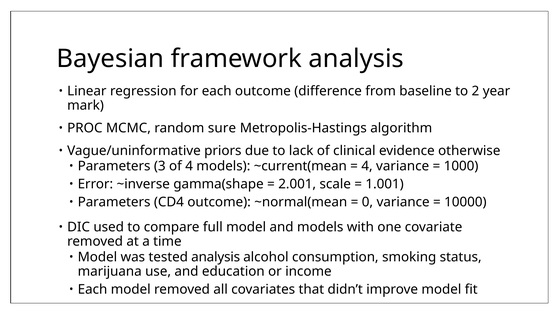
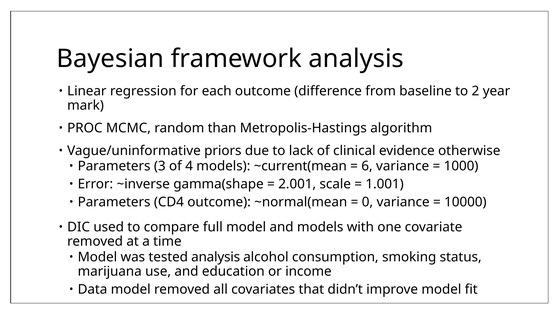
sure: sure -> than (222, 128)
4: 4 -> 6 (367, 166)
Each: Each -> Data (92, 290)
